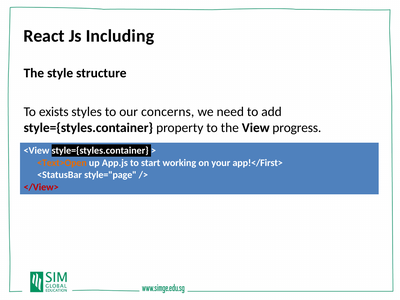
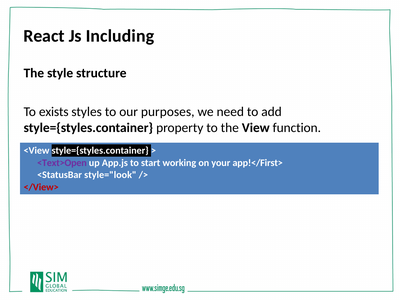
concerns: concerns -> purposes (168, 112)
progress: progress -> function (297, 128)
<Text>Open colour: orange -> purple (62, 163)
style="page: style="page -> style="look (110, 175)
